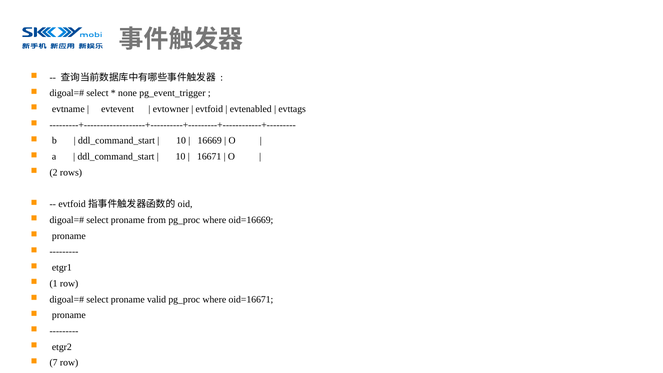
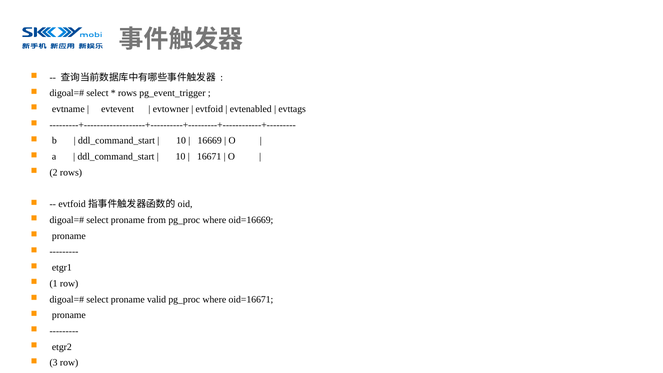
none: none -> rows (127, 93)
7: 7 -> 3 (54, 363)
